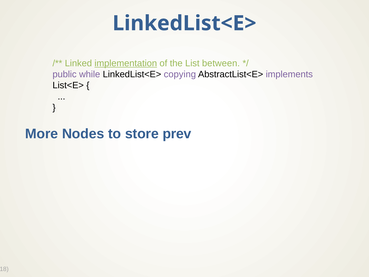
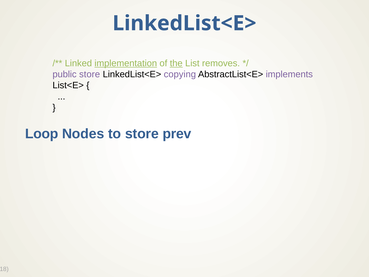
the underline: none -> present (176, 63)
between: between -> removes (221, 63)
public while: while -> store (90, 74)
More: More -> Loop (42, 134)
